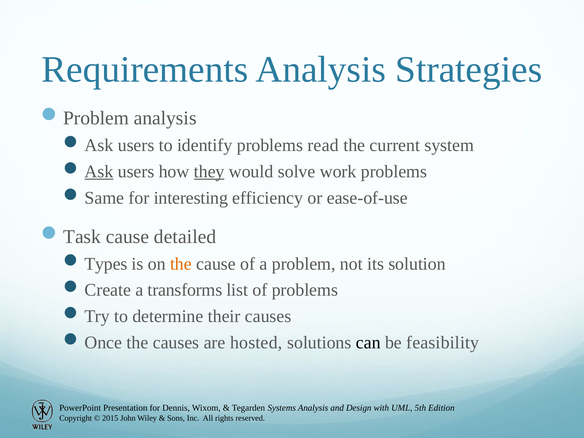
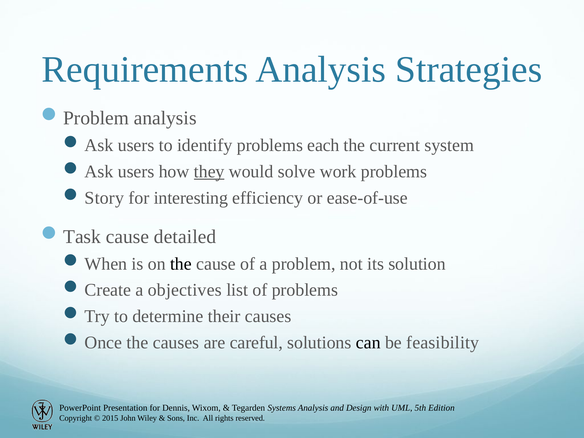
read: read -> each (323, 145)
Ask underline: present -> none (99, 172)
Same: Same -> Story (104, 198)
Types: Types -> When (106, 264)
the colour: orange -> black (181, 264)
transforms: transforms -> objectives (185, 290)
hosted: hosted -> careful (256, 343)
